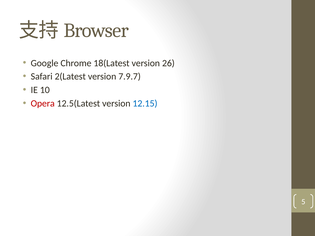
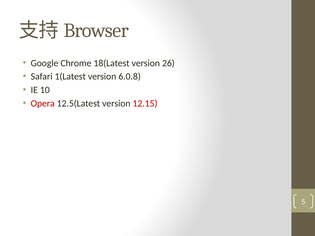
2(Latest: 2(Latest -> 1(Latest (70, 77)
7.9.7: 7.9.7 -> 6.0.8 (130, 77)
12.15 colour: blue -> red (145, 104)
